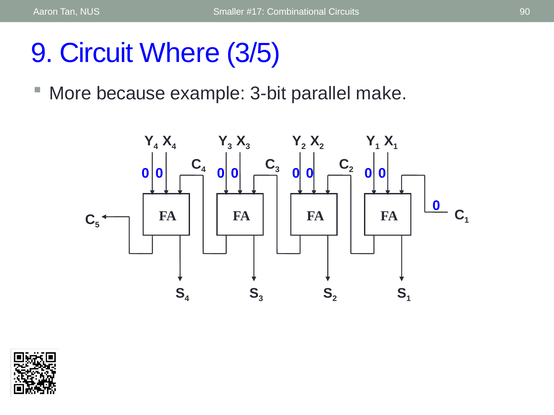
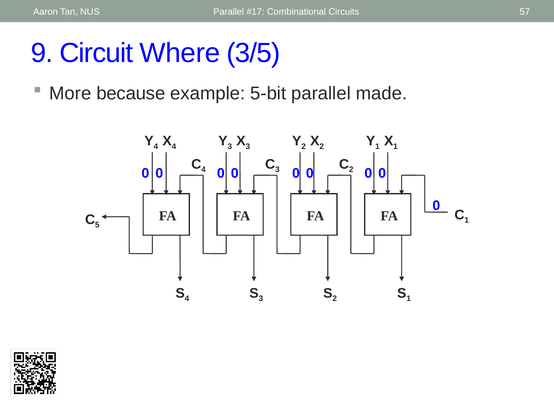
Smaller: Smaller -> Parallel (229, 12)
90: 90 -> 57 (525, 12)
3-bit: 3-bit -> 5-bit (268, 94)
make: make -> made (382, 94)
